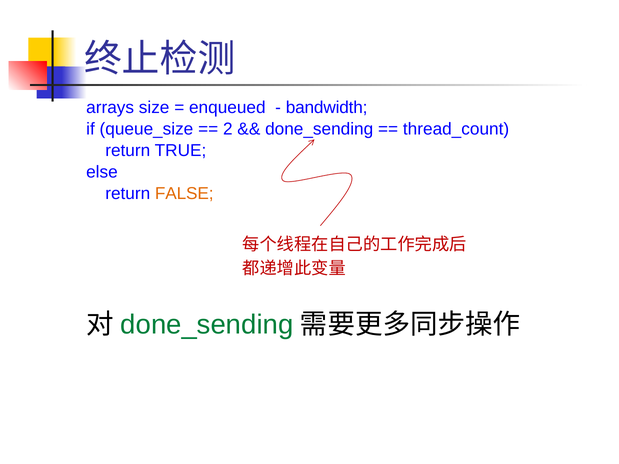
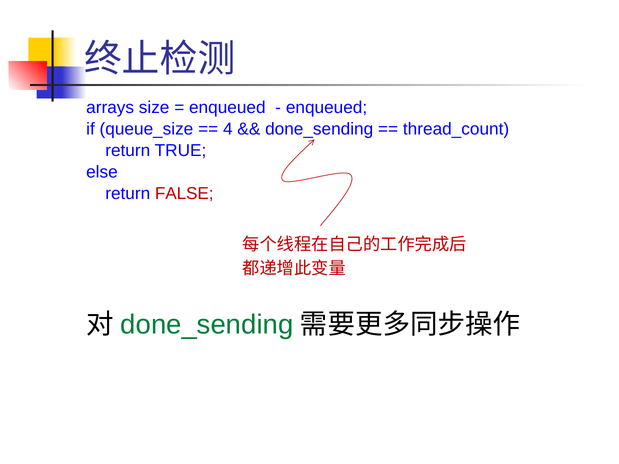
bandwidth: bandwidth -> enqueued (327, 107)
2: 2 -> 4 (228, 129)
FALSE colour: orange -> red (184, 193)
